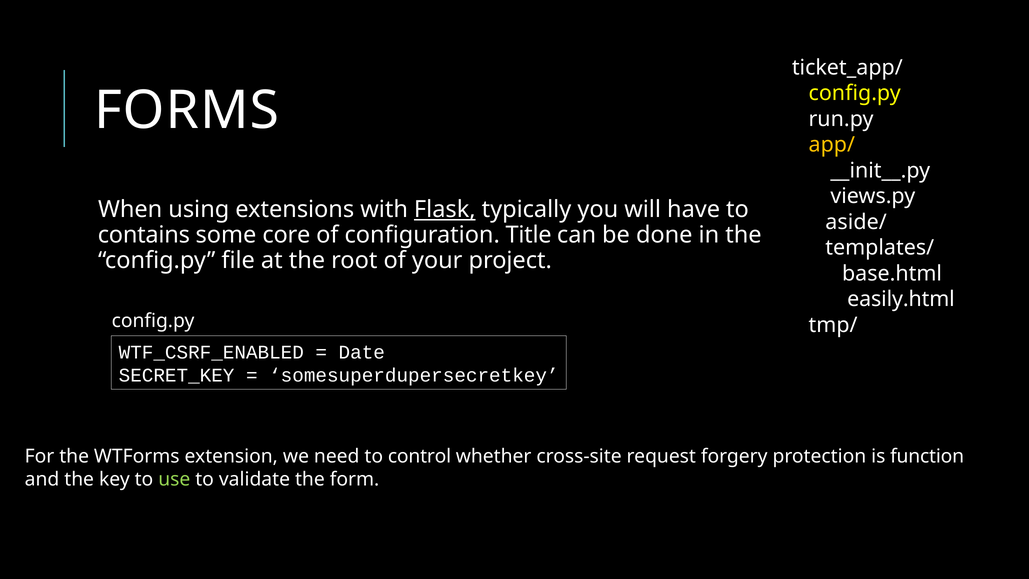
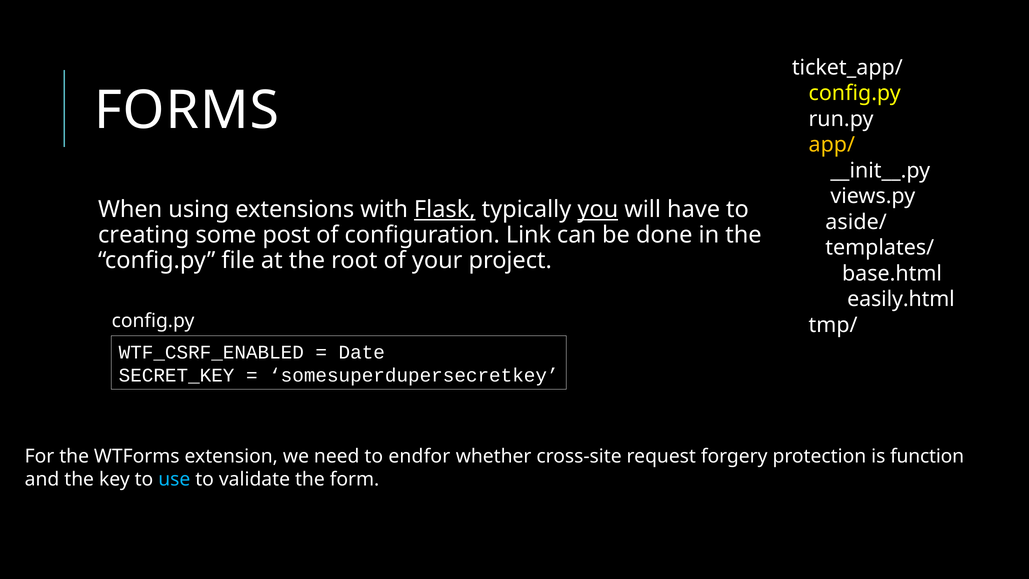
you underline: none -> present (598, 209)
contains: contains -> creating (144, 235)
core: core -> post (286, 235)
Title: Title -> Link (529, 235)
control: control -> endfor (419, 456)
use colour: light green -> light blue (174, 479)
